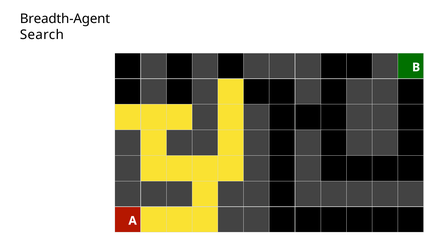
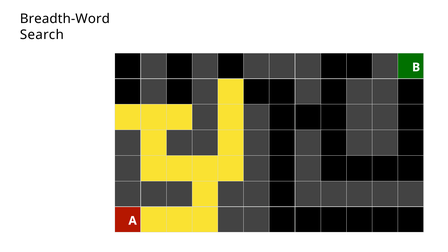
Breadth-Agent: Breadth-Agent -> Breadth-Word (65, 19)
